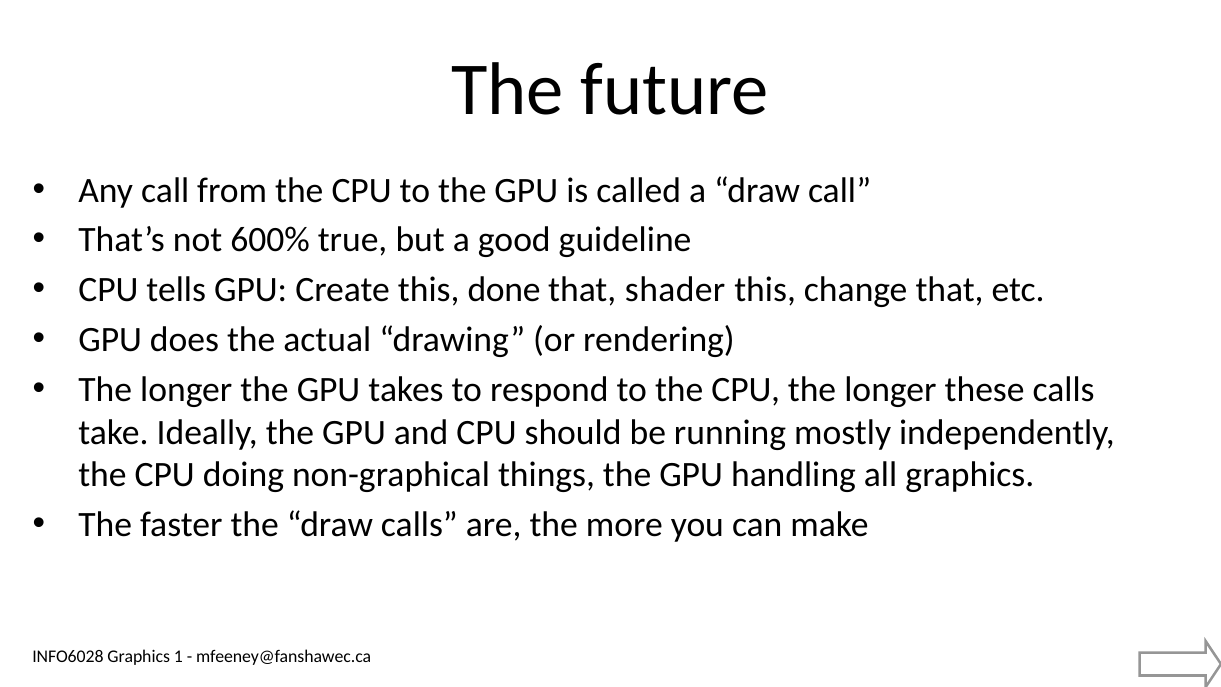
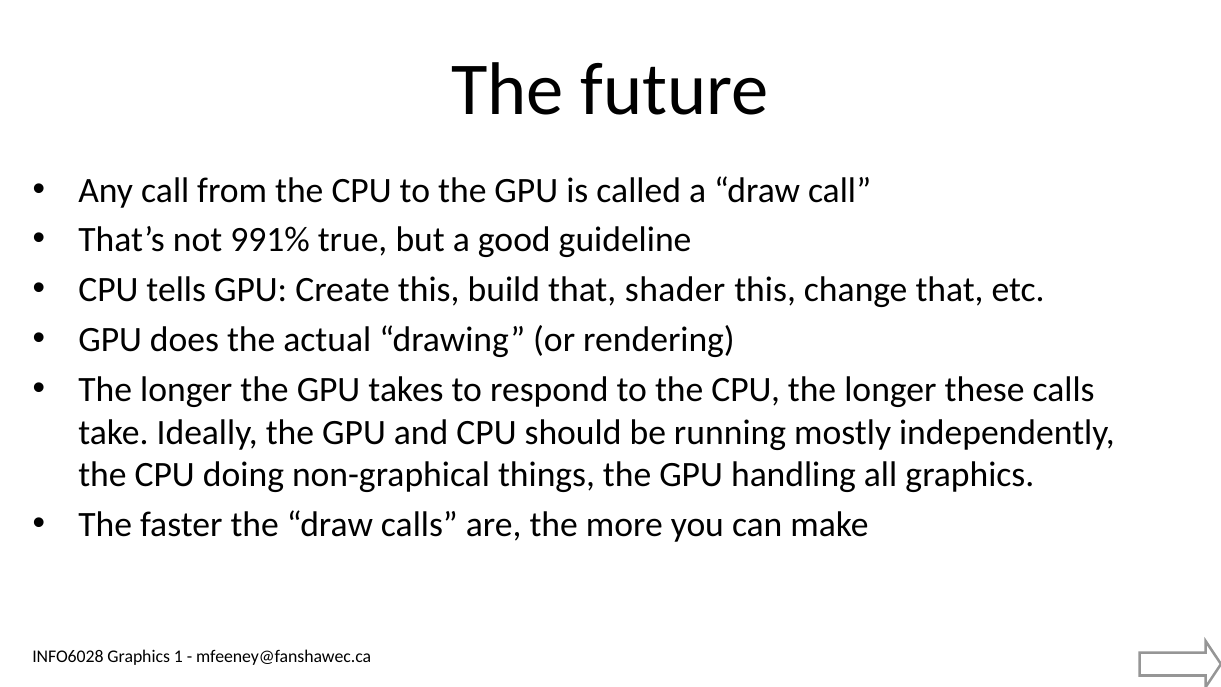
600%: 600% -> 991% (270, 240)
done: done -> build (504, 290)
